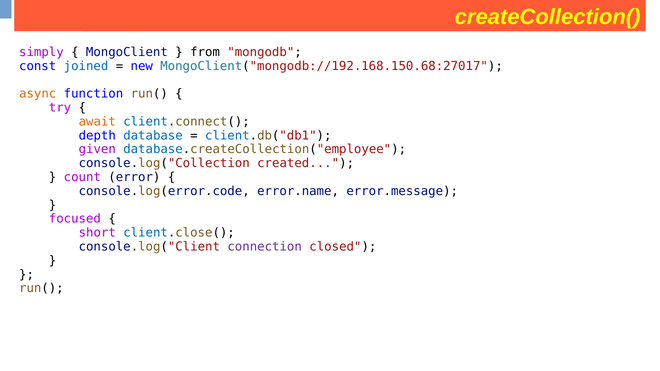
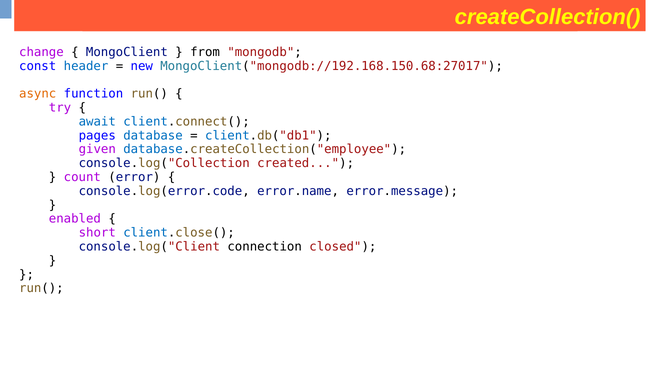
simply: simply -> change (41, 52)
joined: joined -> header (86, 66)
await colour: orange -> blue (97, 122)
depth: depth -> pages (97, 136)
focused: focused -> enabled (75, 219)
connection colour: purple -> black (265, 247)
